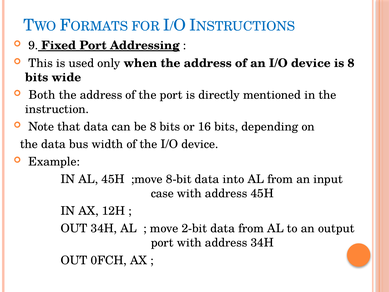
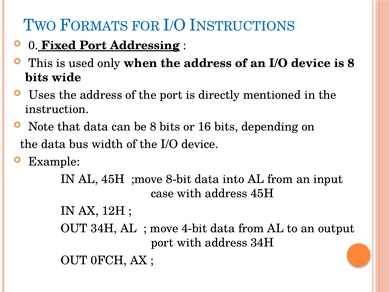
9: 9 -> 0 (33, 46)
Both: Both -> Uses (42, 95)
2-bit: 2-bit -> 4-bit (194, 228)
